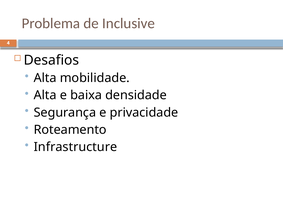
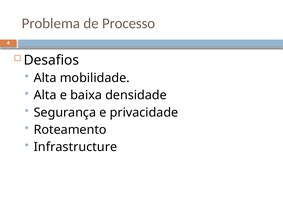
Inclusive: Inclusive -> Processo (129, 23)
